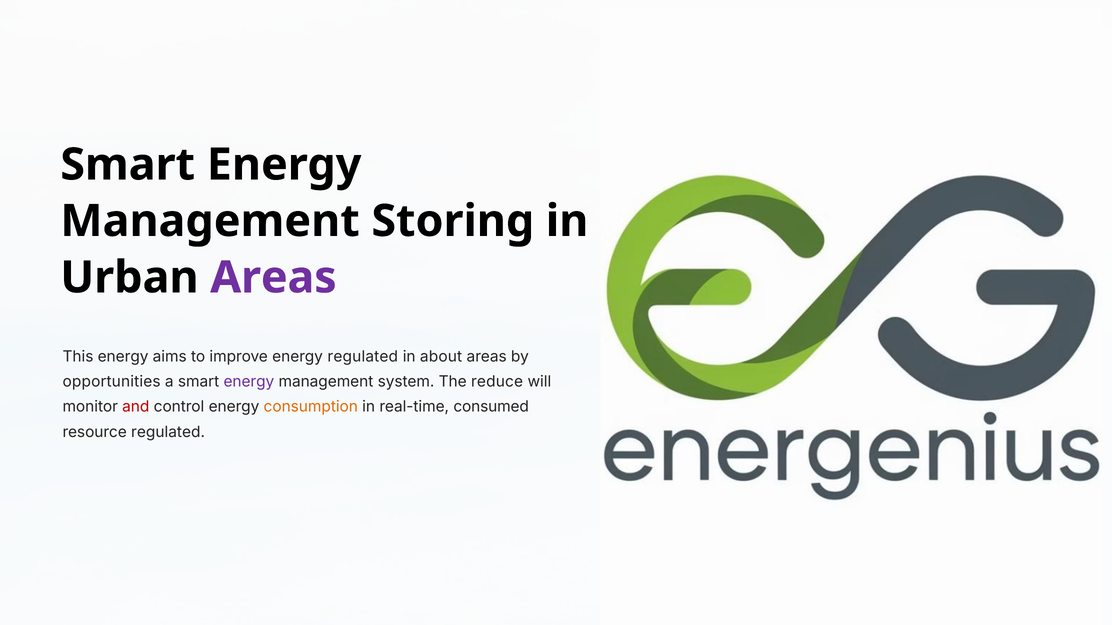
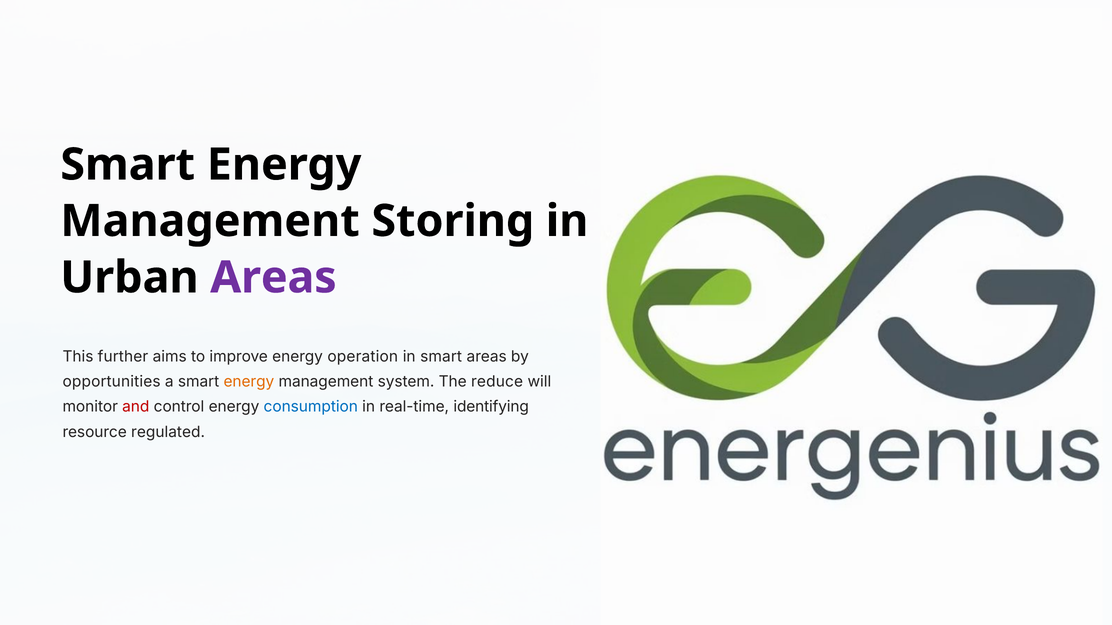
This energy: energy -> further (123, 357)
energy regulated: regulated -> operation (363, 357)
in about: about -> smart (441, 357)
energy colour: purple -> orange (249, 382)
consumption colour: orange -> blue (311, 407)
consumed: consumed -> identifying (491, 407)
